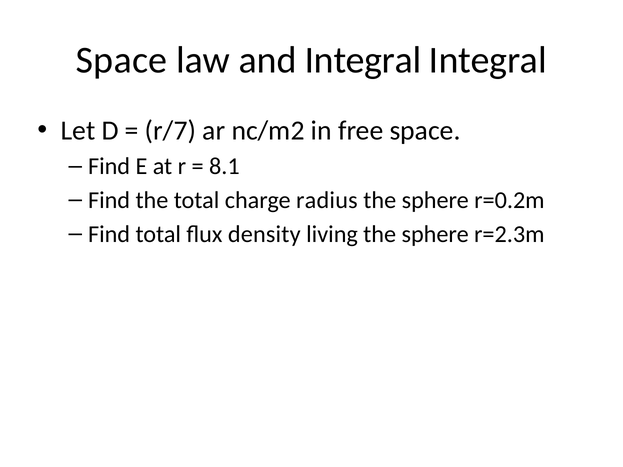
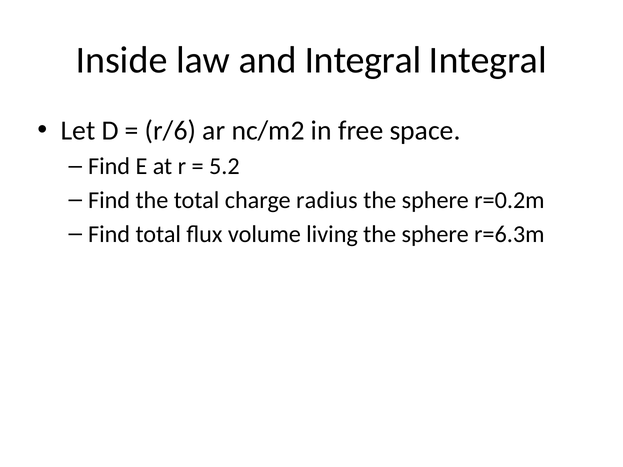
Space: Space -> Inside (122, 60)
r/7: r/7 -> r/6 (170, 131)
8.1: 8.1 -> 5.2 (224, 166)
density: density -> volume (264, 234)
r=2.3m: r=2.3m -> r=6.3m (509, 234)
